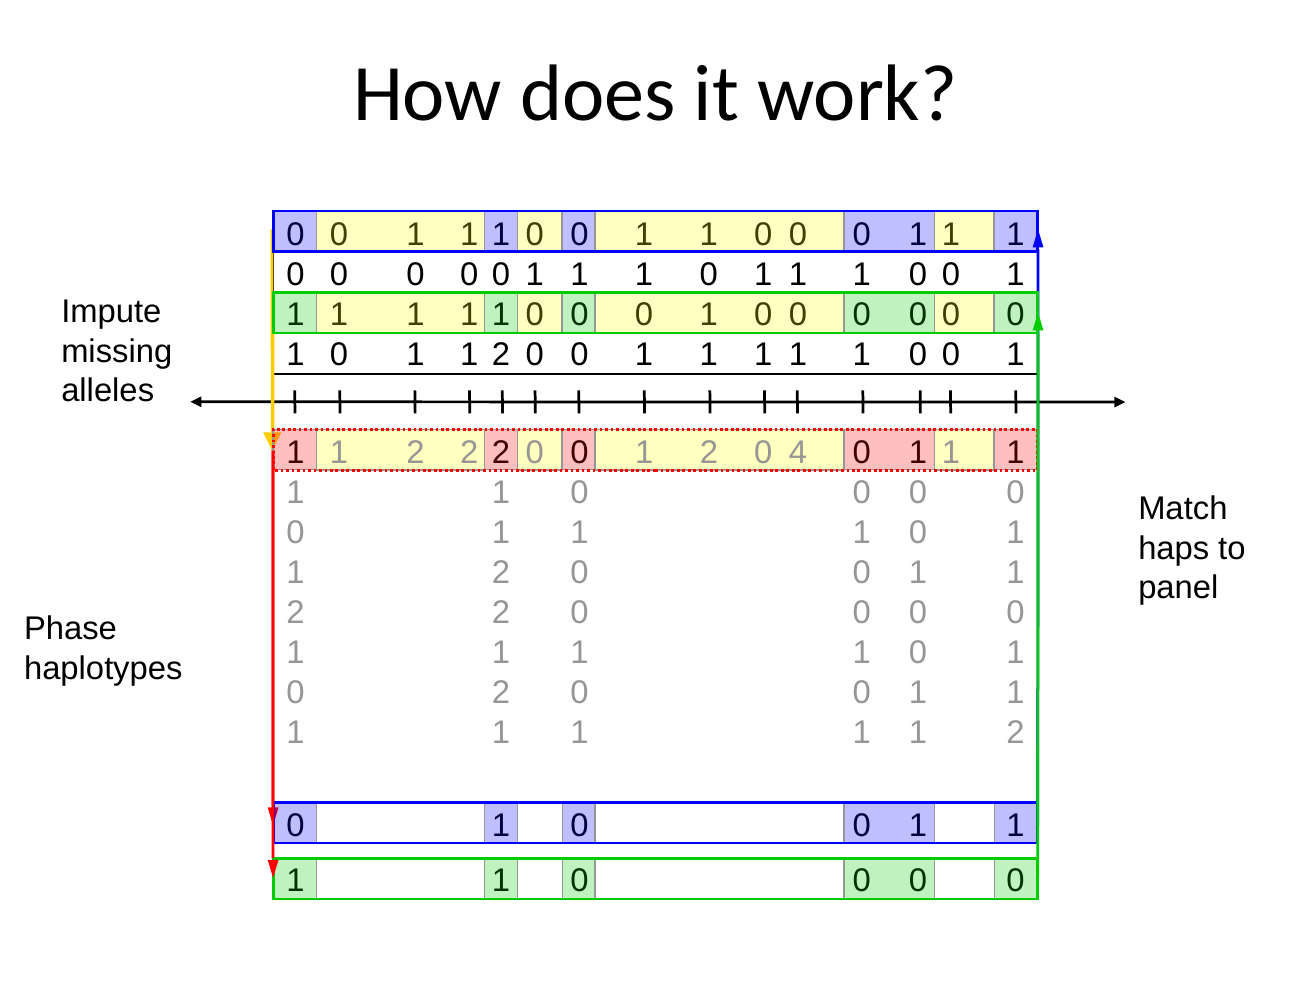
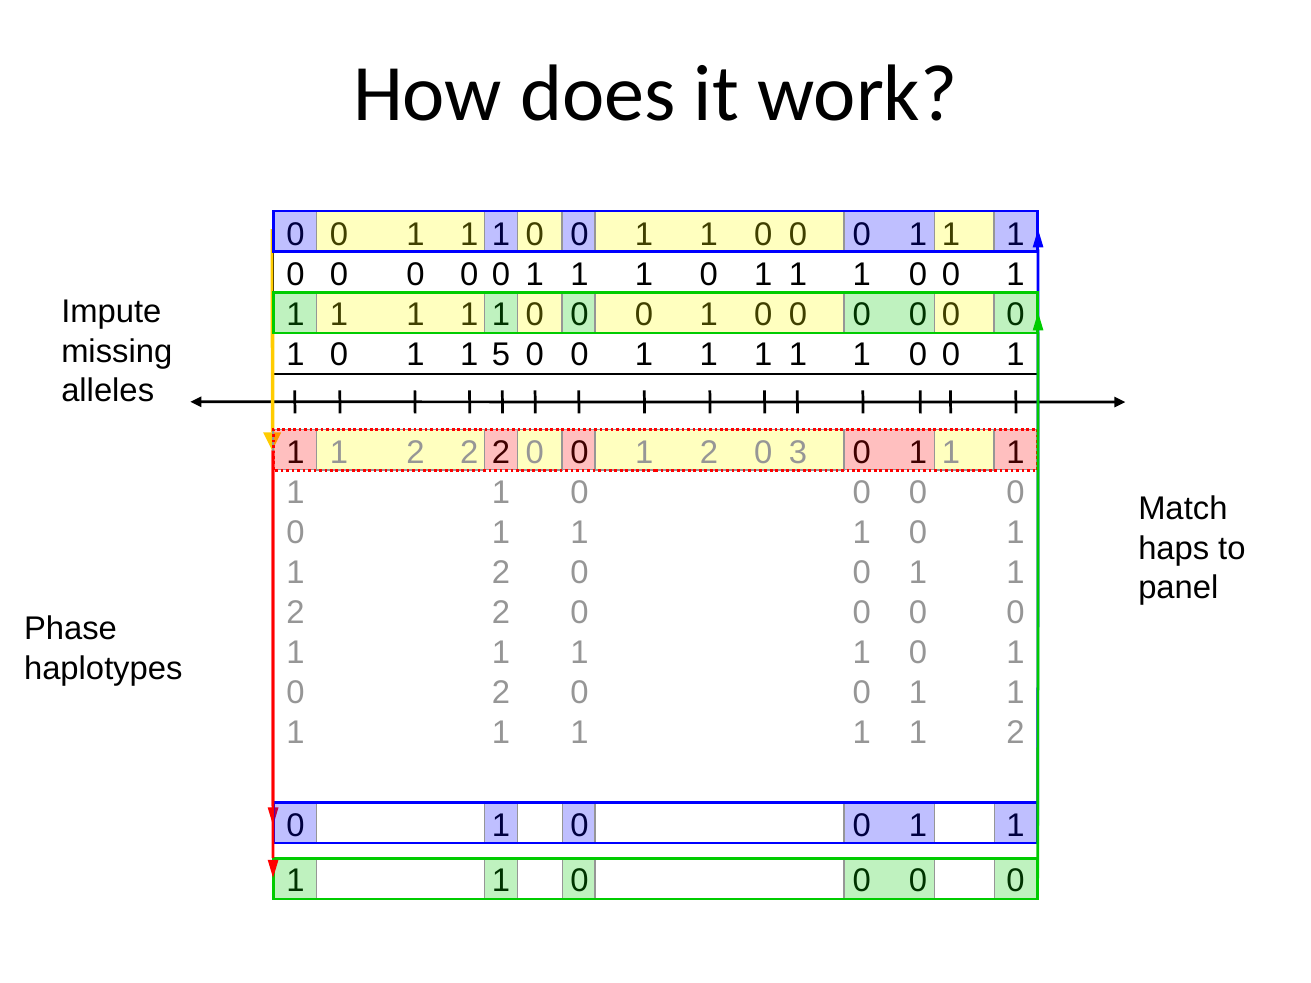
2: 2 -> 5 (501, 355)
4: 4 -> 3 (798, 453)
